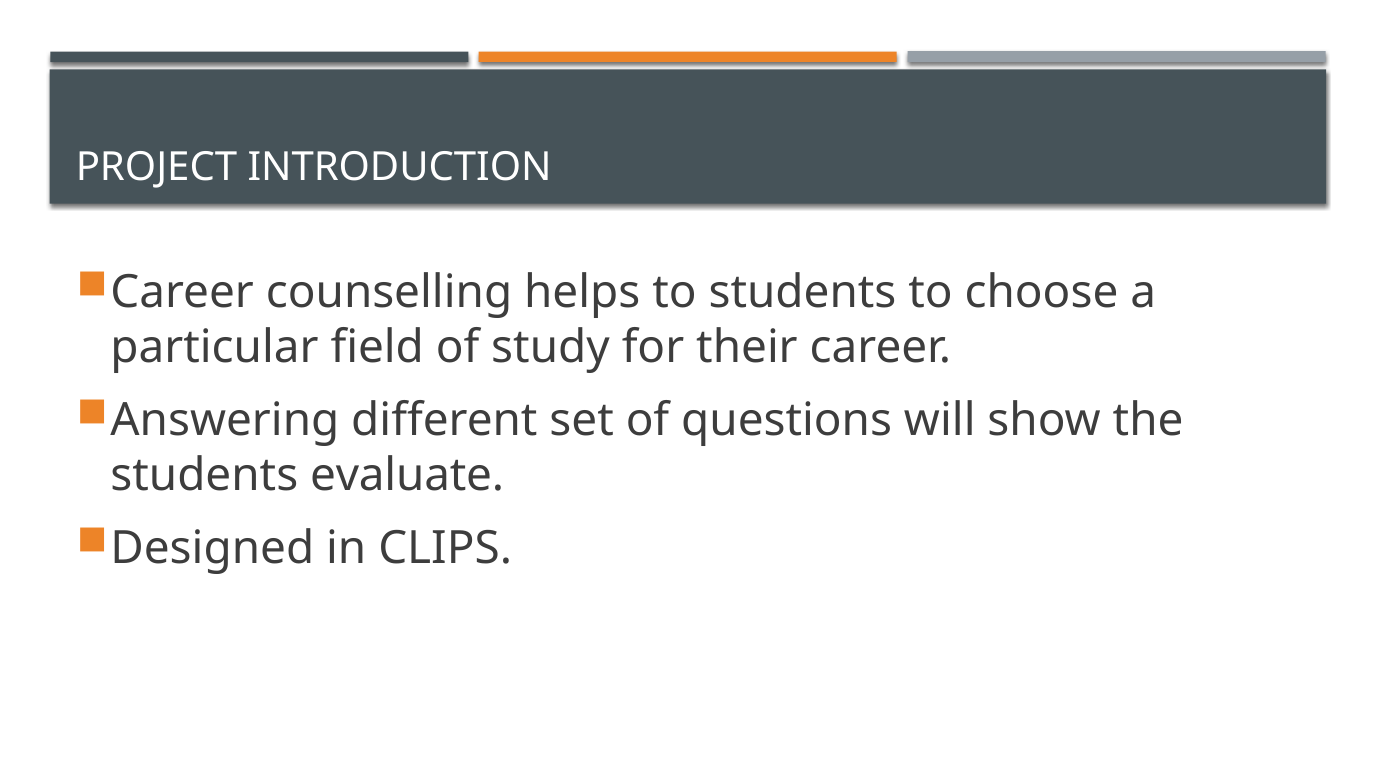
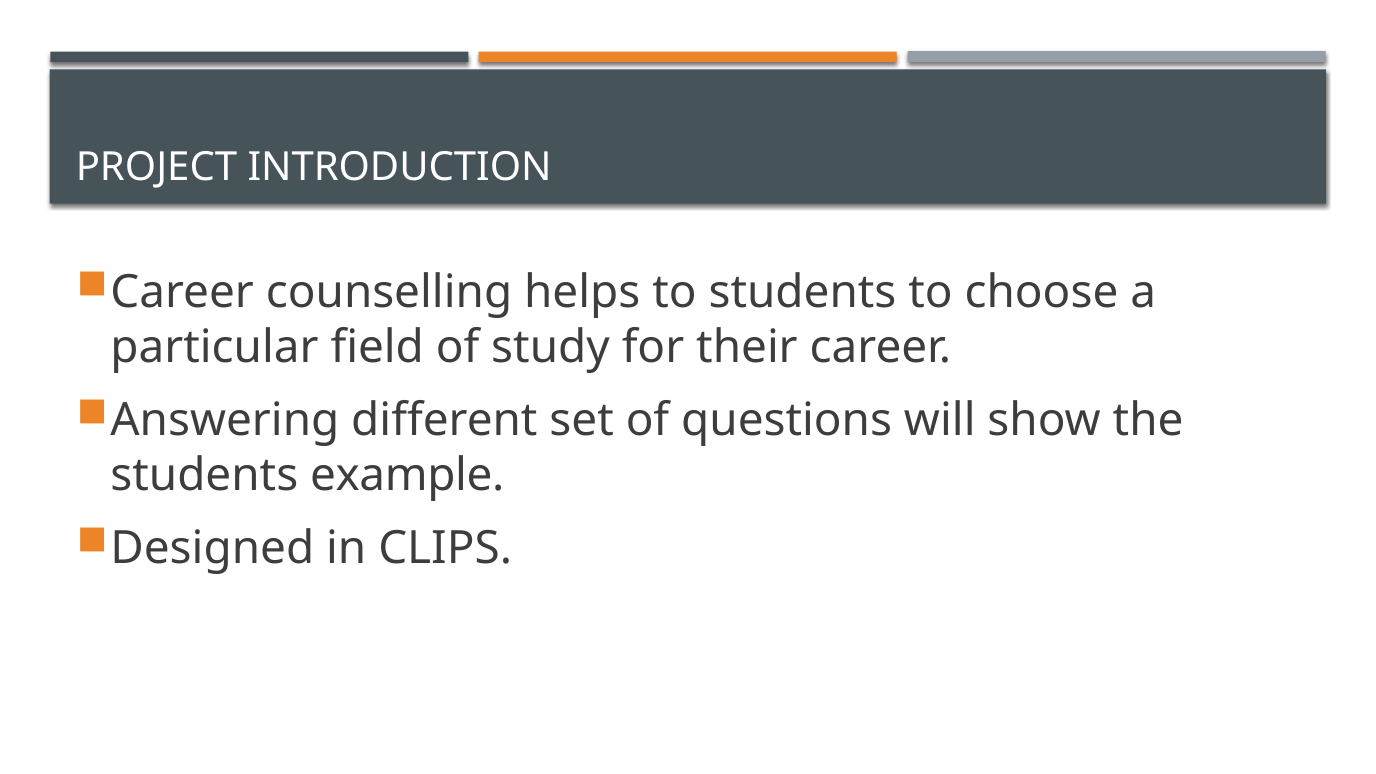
evaluate: evaluate -> example (407, 476)
